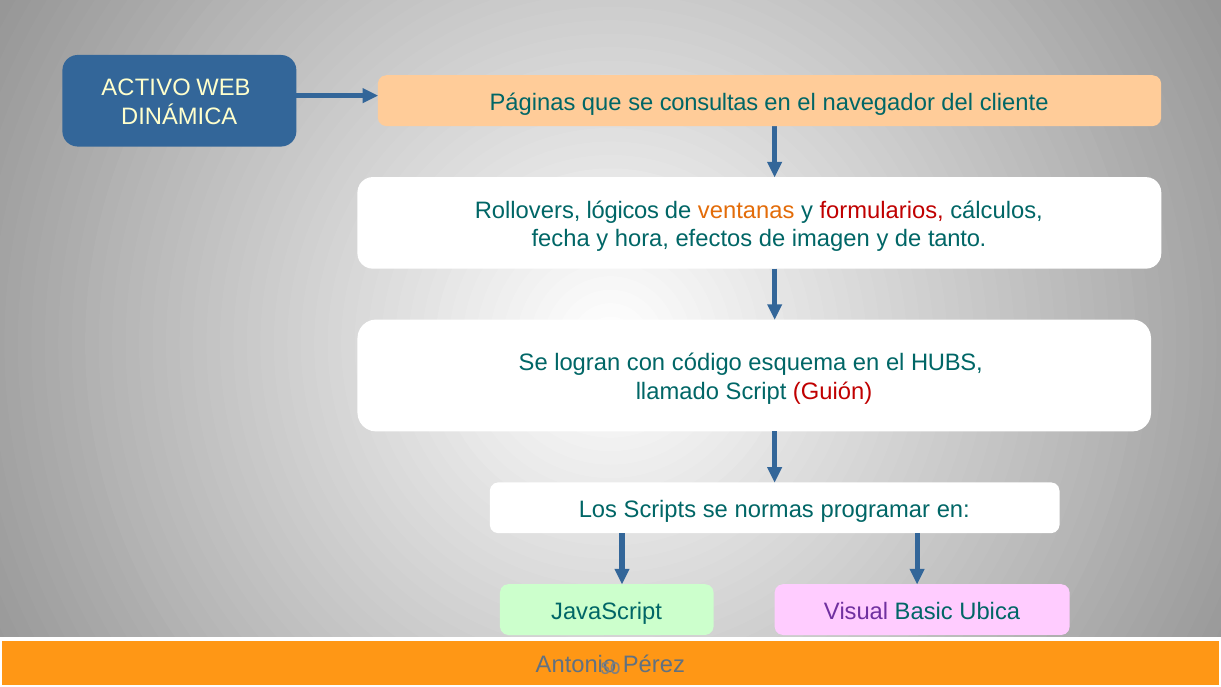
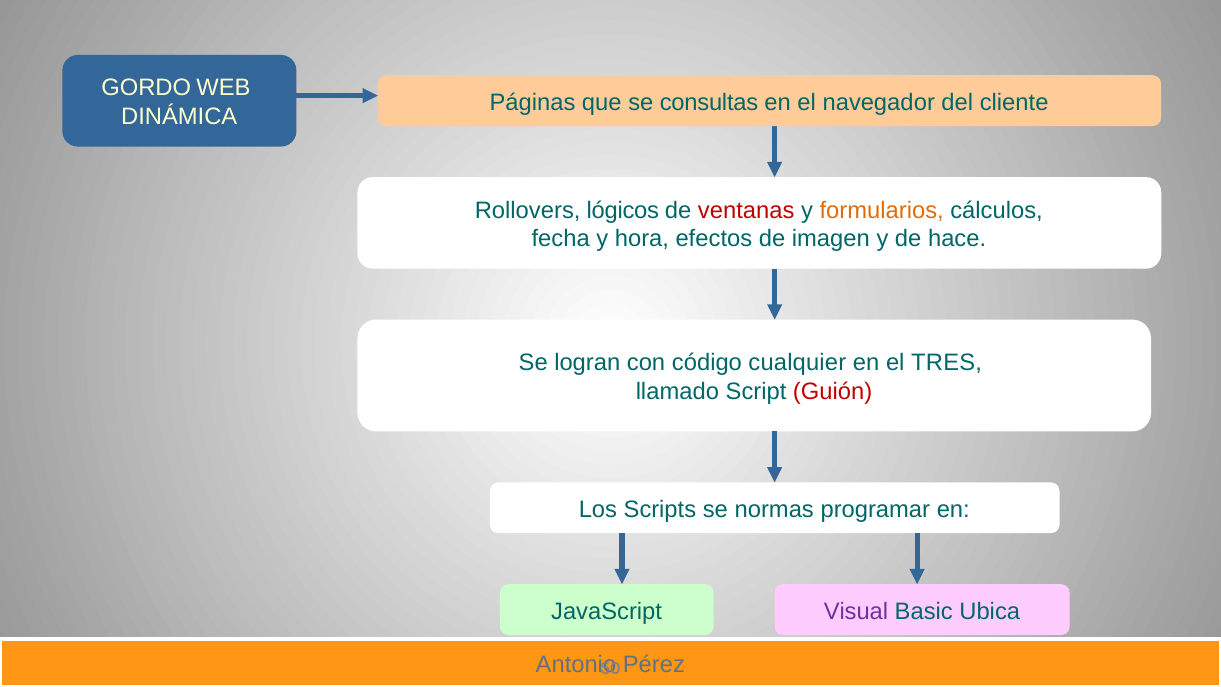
ACTIVO: ACTIVO -> GORDO (146, 88)
ventanas colour: orange -> red (746, 210)
formularios colour: red -> orange (882, 210)
tanto: tanto -> hace (957, 239)
esquema: esquema -> cualquier (797, 363)
HUBS: HUBS -> TRES (947, 363)
